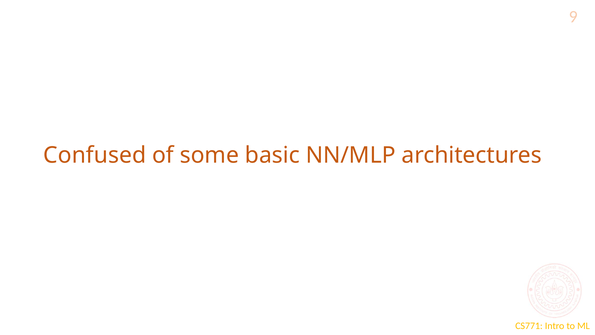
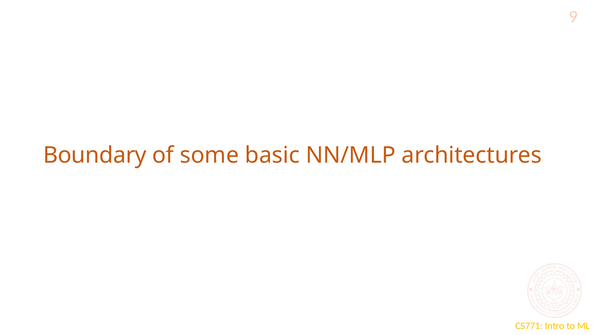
Confused: Confused -> Boundary (95, 155)
